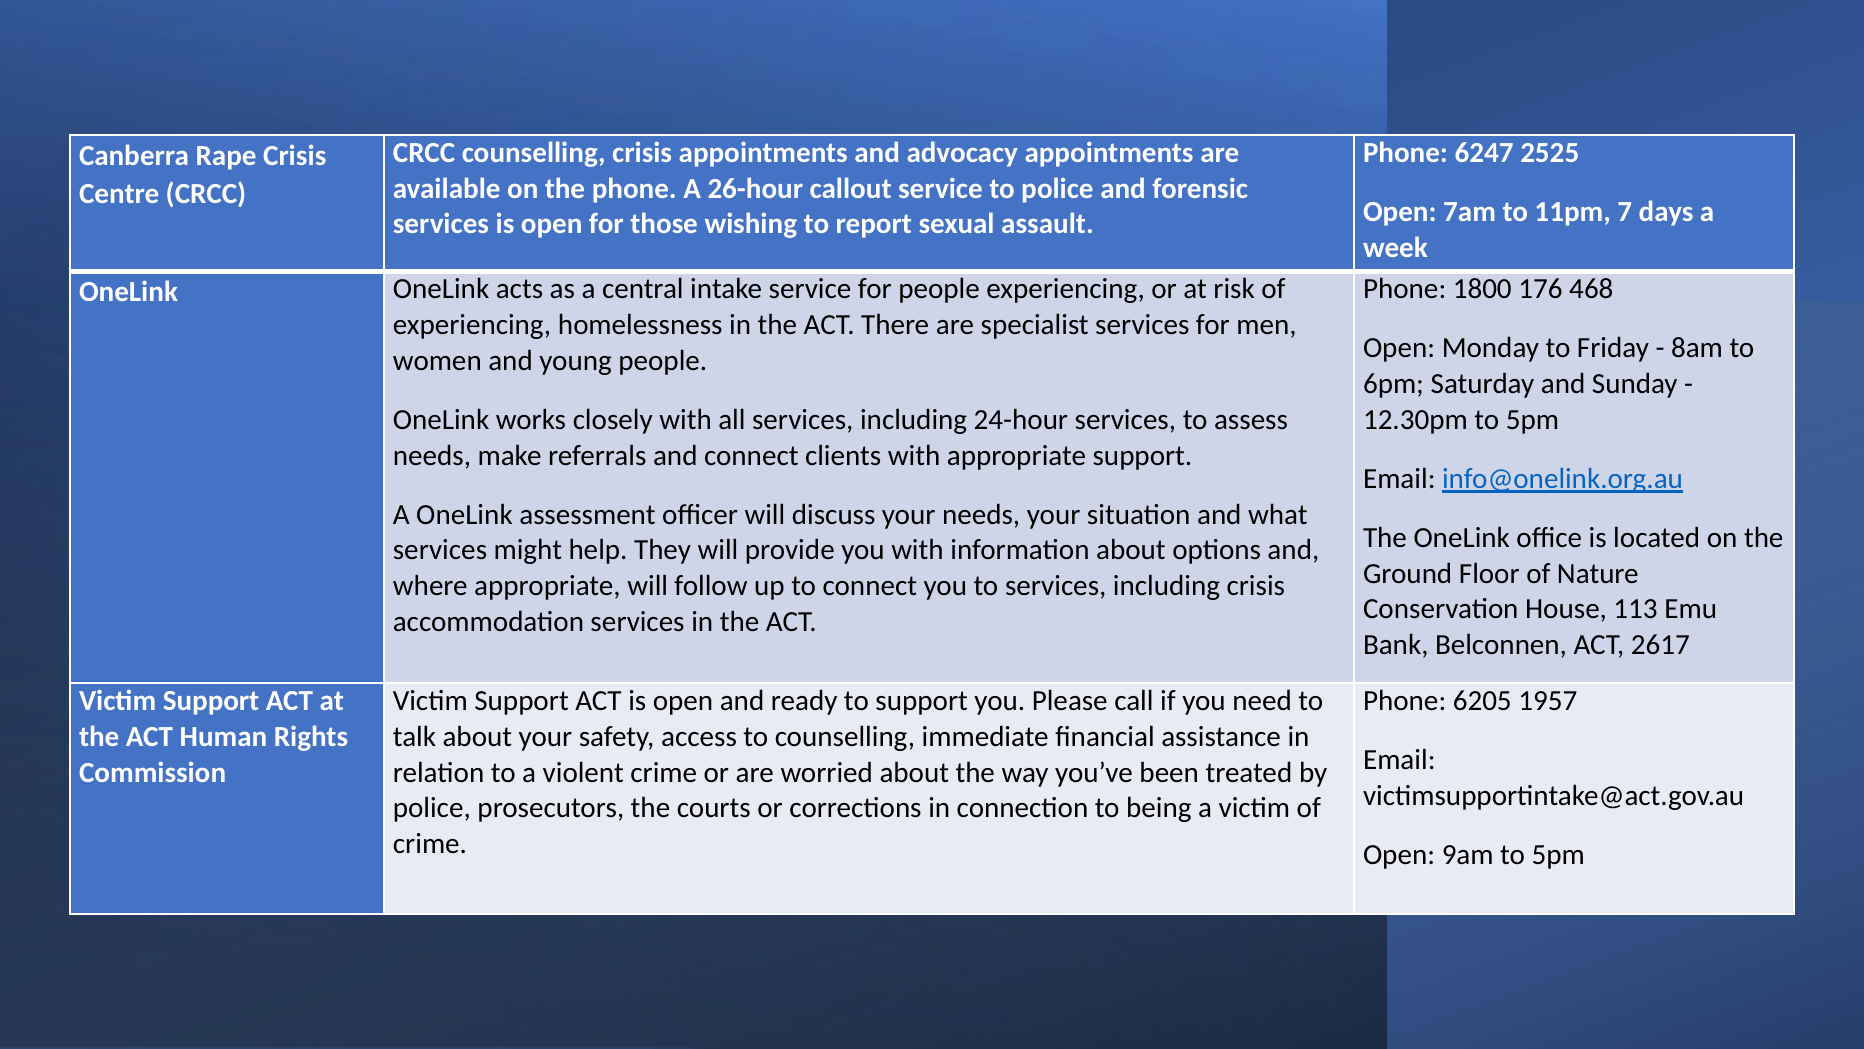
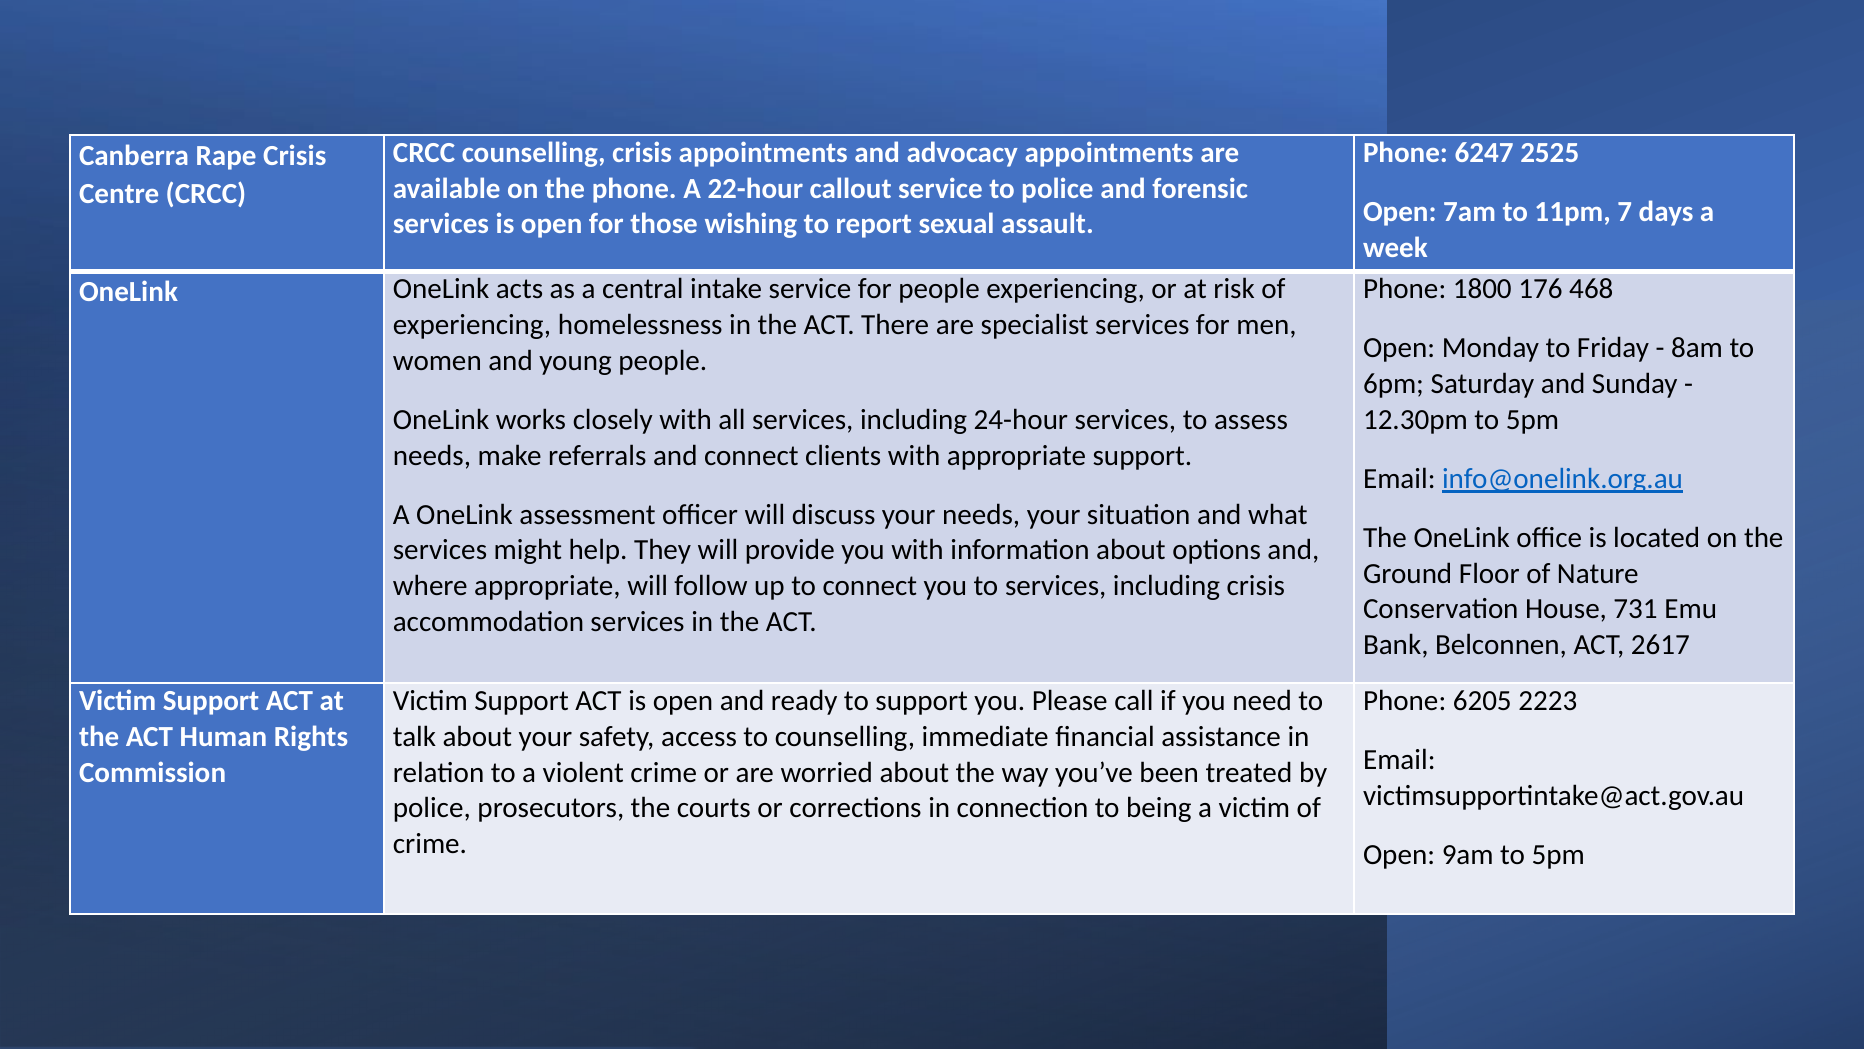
26-hour: 26-hour -> 22-hour (755, 189)
113: 113 -> 731 (1636, 609)
1957: 1957 -> 2223 (1548, 701)
